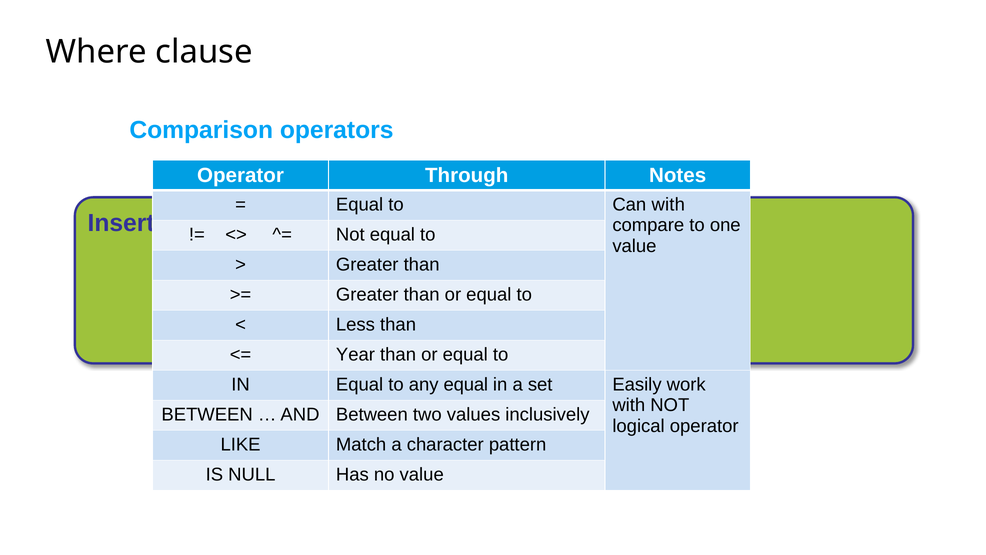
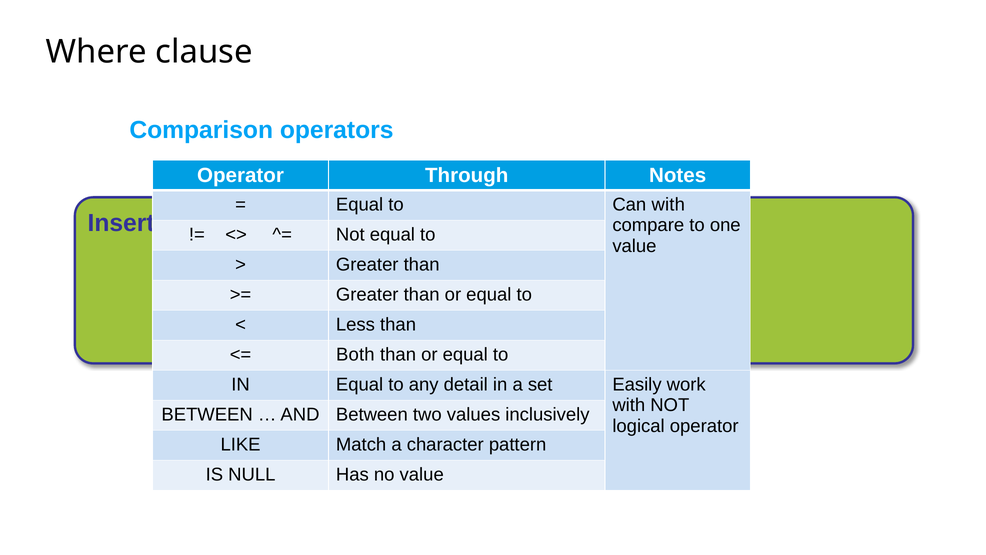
Year: Year -> Both (355, 354)
any equal: equal -> detail (466, 384)
